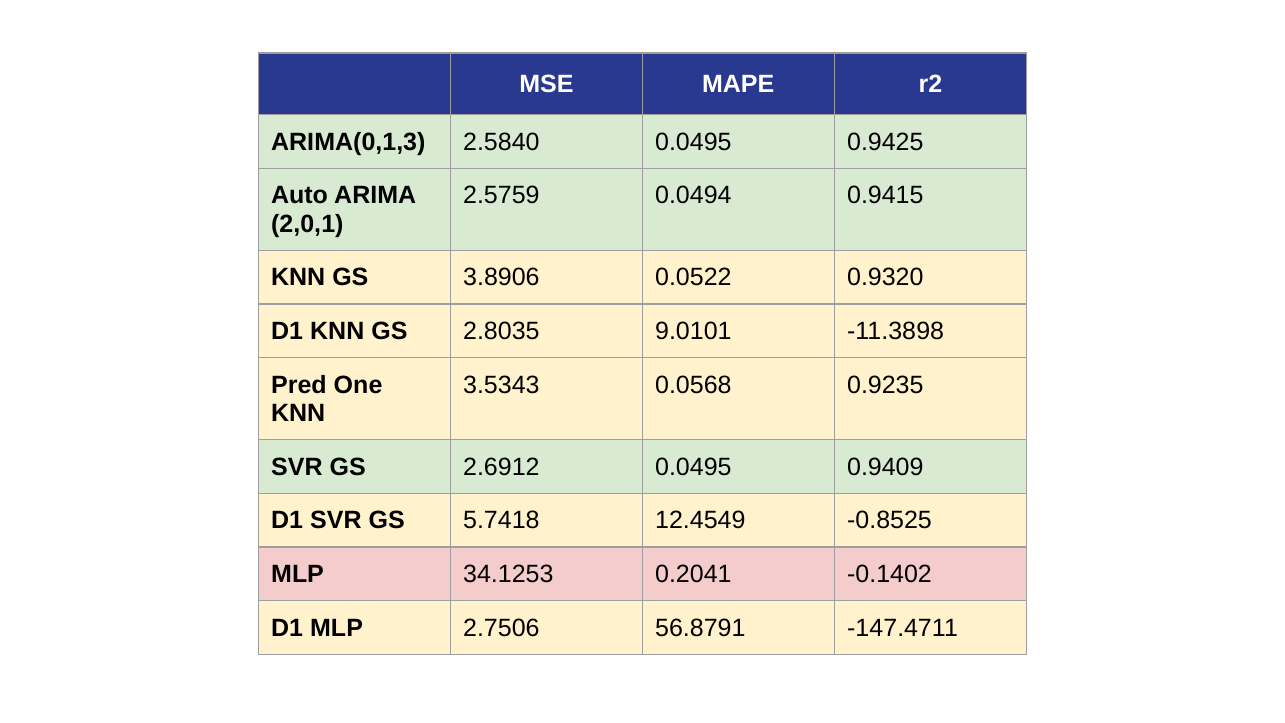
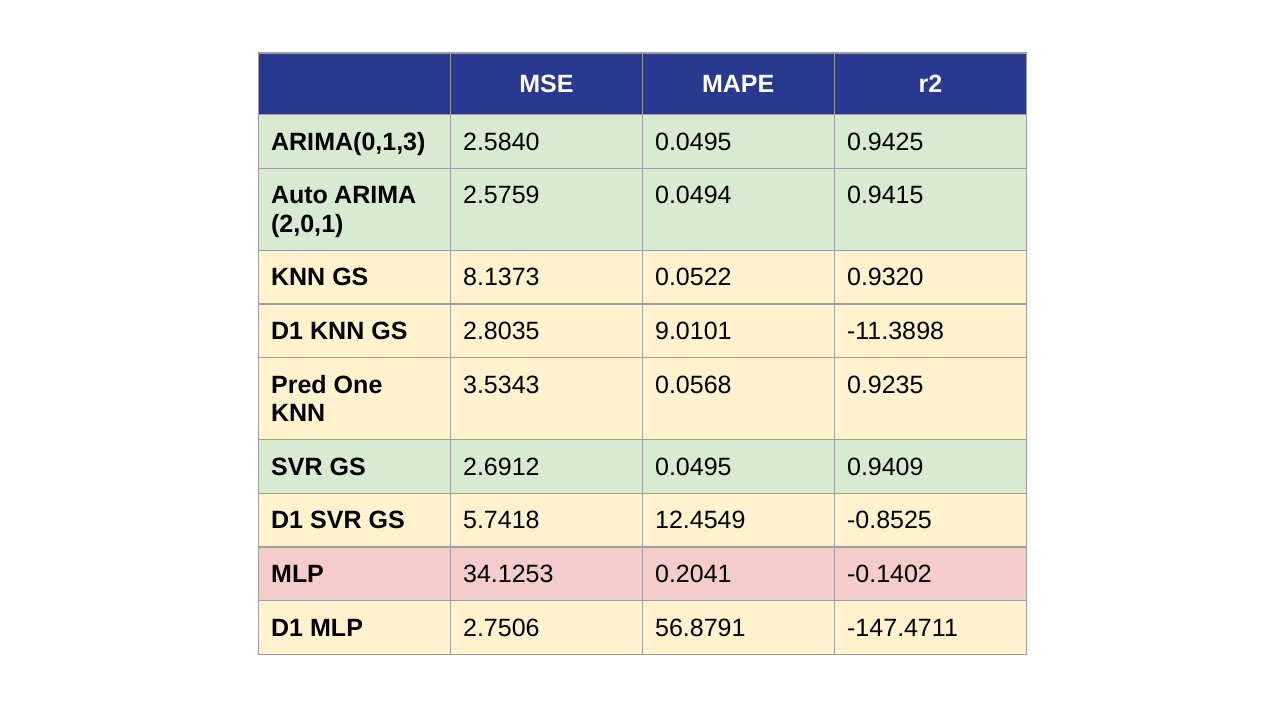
3.8906: 3.8906 -> 8.1373 (501, 277)
